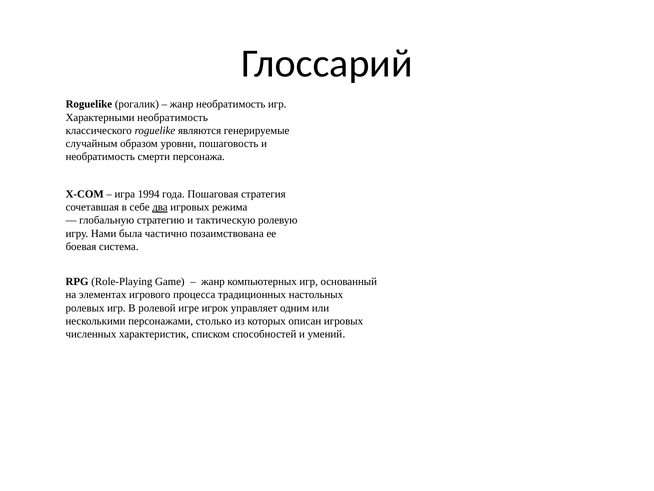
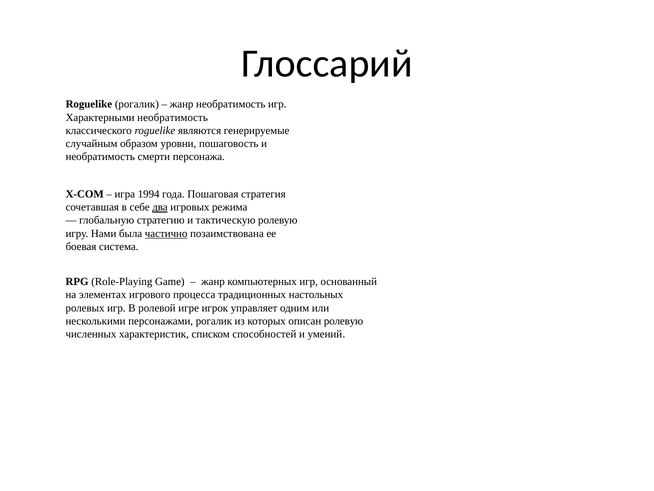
частично underline: none -> present (166, 233)
персонажами столько: столько -> рогалик (214, 321)
описан игровых: игровых -> ролевую (344, 321)
